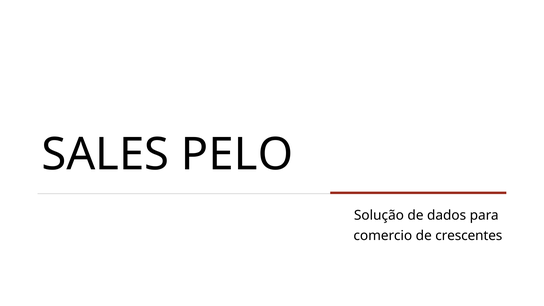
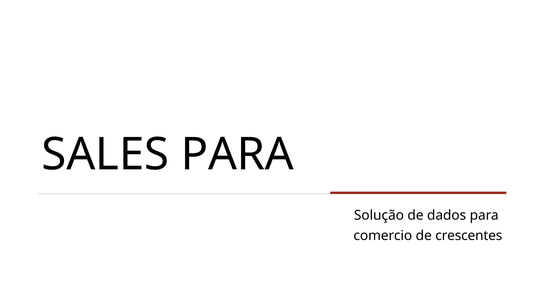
SALES PELO: PELO -> PARA (237, 154)
